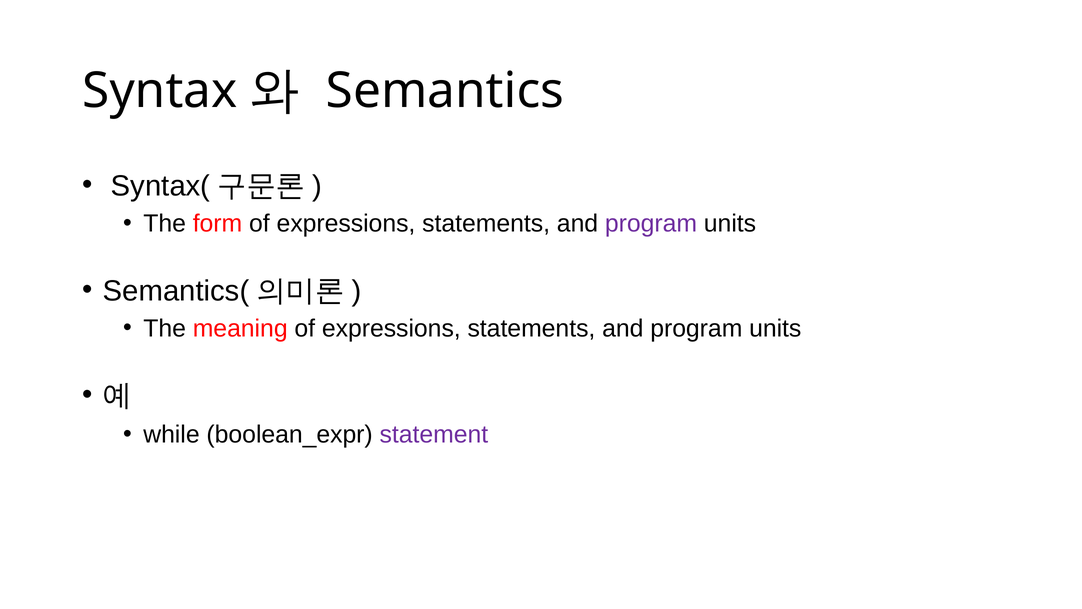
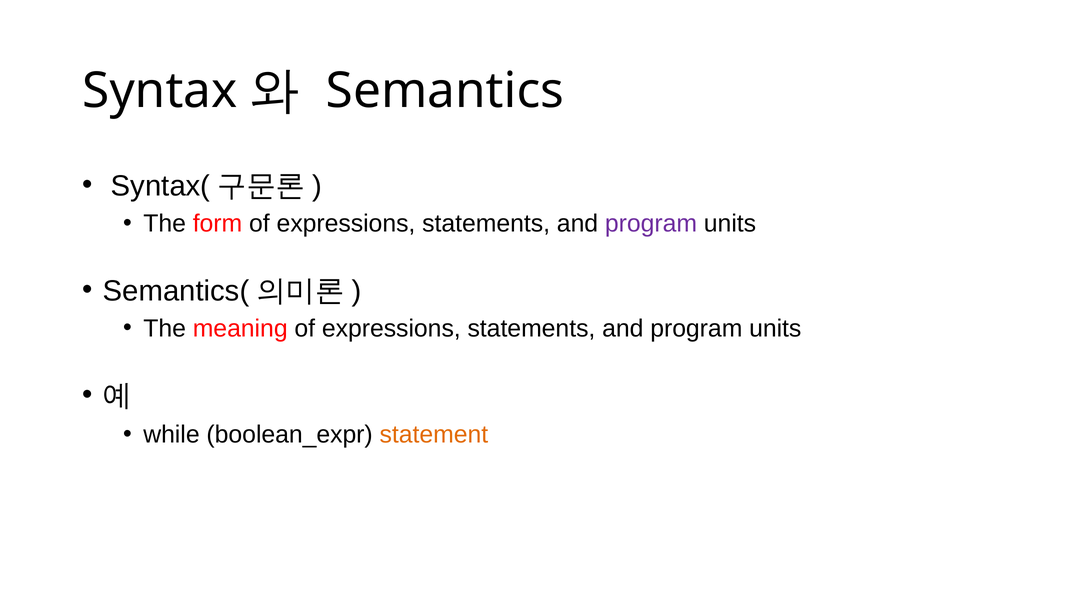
statement colour: purple -> orange (434, 434)
